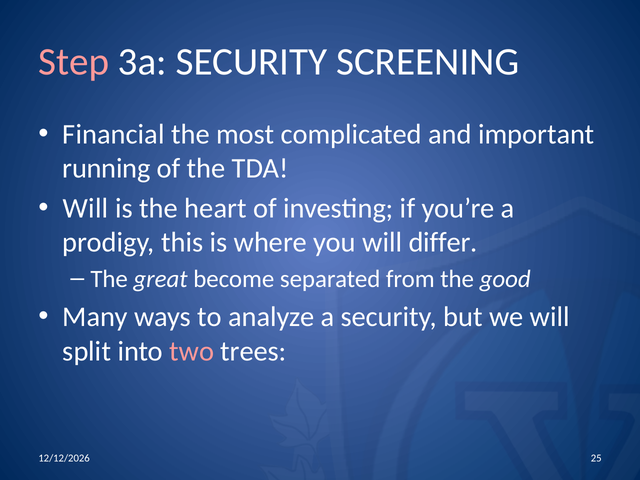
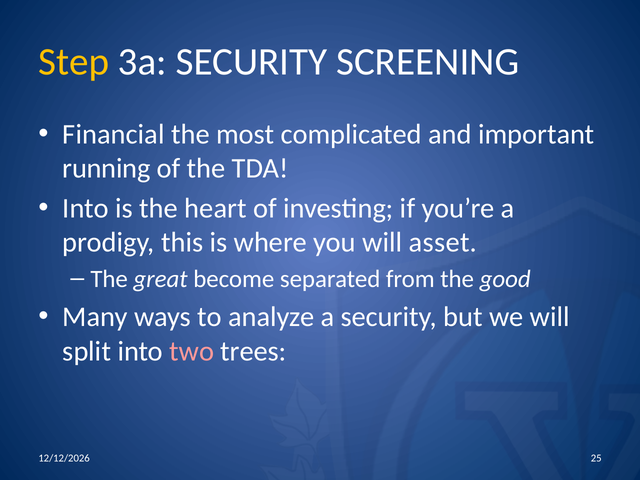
Step colour: pink -> yellow (74, 62)
Will: Will -> Into (86, 208)
differ: differ -> asset (443, 242)
